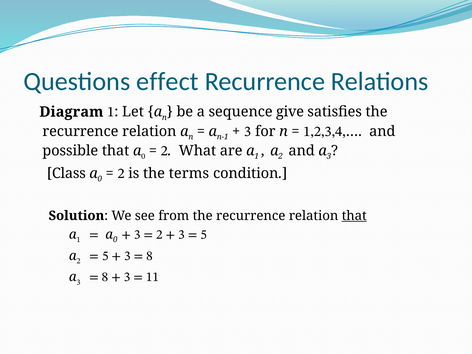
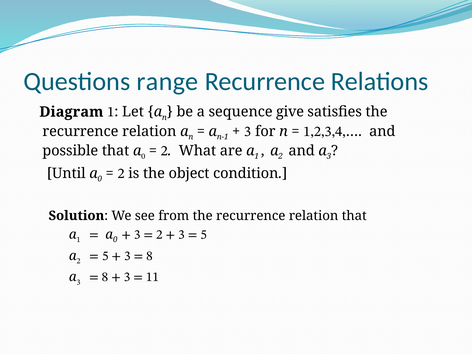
effect: effect -> range (167, 81)
Class: Class -> Until (66, 173)
terms: terms -> object (189, 173)
that underline: present -> none (354, 216)
